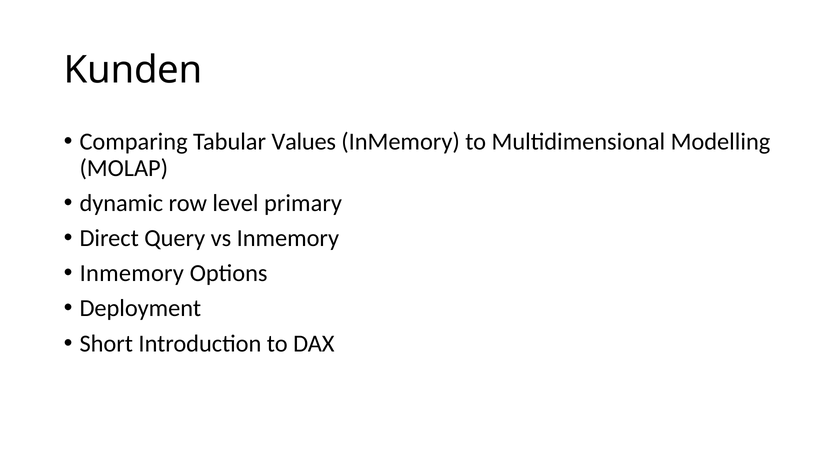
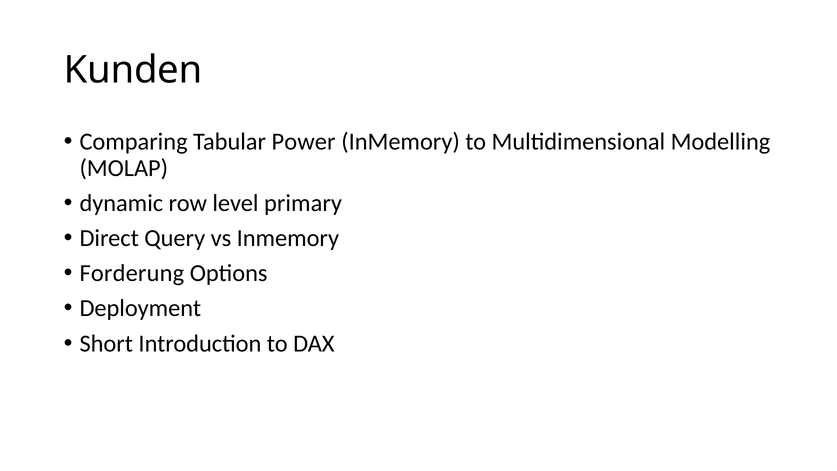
Values: Values -> Power (304, 142)
Inmemory: Inmemory -> Forderung (132, 273)
